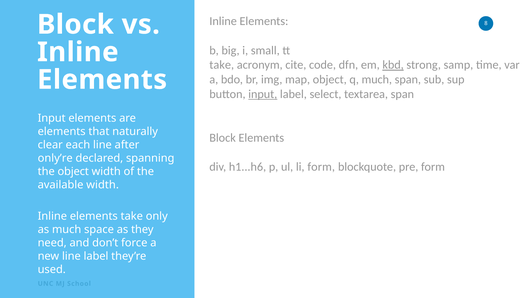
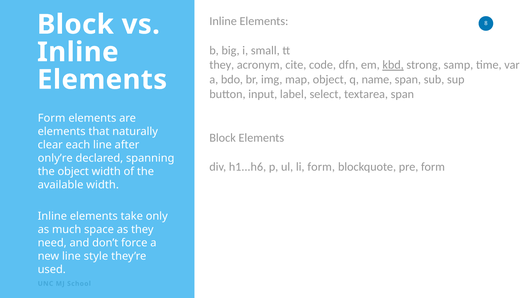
take: take -> they (222, 65)
q much: much -> name (377, 80)
input underline: present -> none (263, 94)
Input: Input -> Form (52, 118)
line label: label -> style (96, 256)
